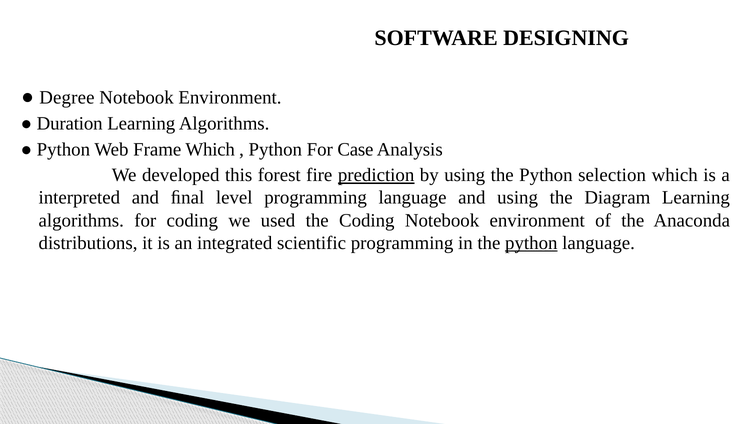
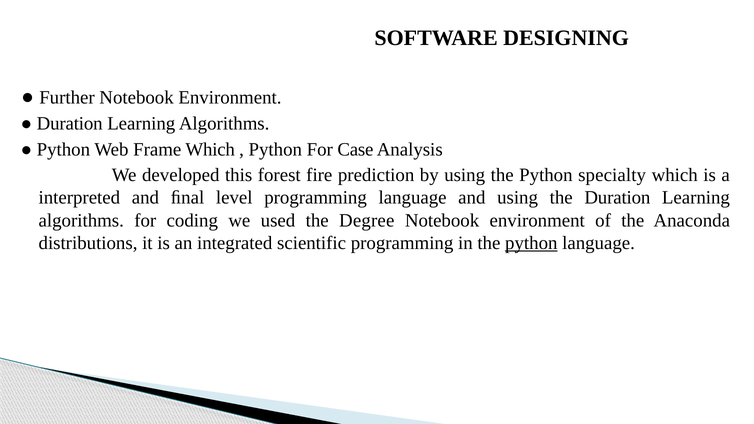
Degree: Degree -> Further (67, 97)
prediction underline: present -> none (376, 175)
selection: selection -> specialty (612, 175)
the Diagram: Diagram -> Duration (617, 198)
the Coding: Coding -> Degree (367, 220)
